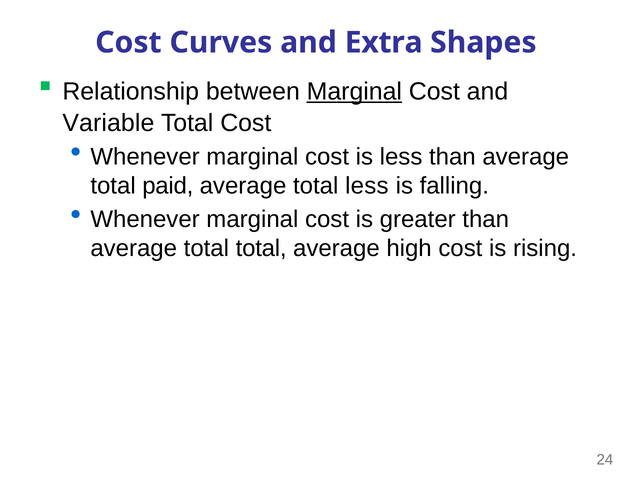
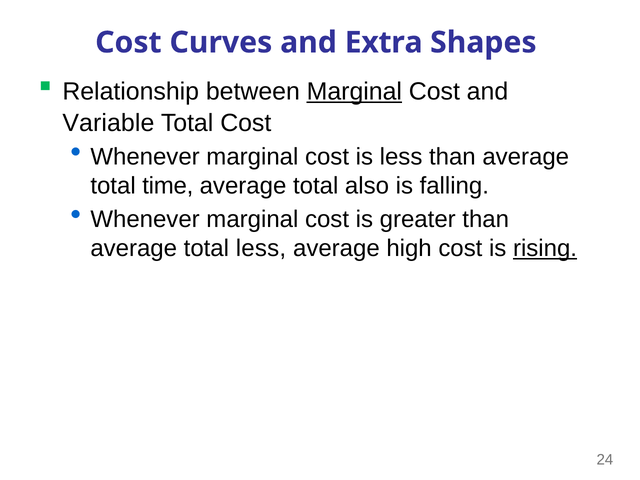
paid: paid -> time (168, 186)
total less: less -> also (367, 186)
total total: total -> less (261, 248)
rising underline: none -> present (545, 248)
